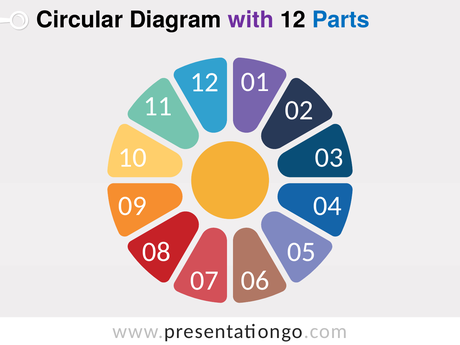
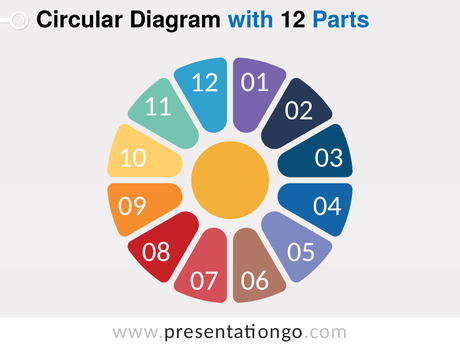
with colour: purple -> blue (251, 20)
